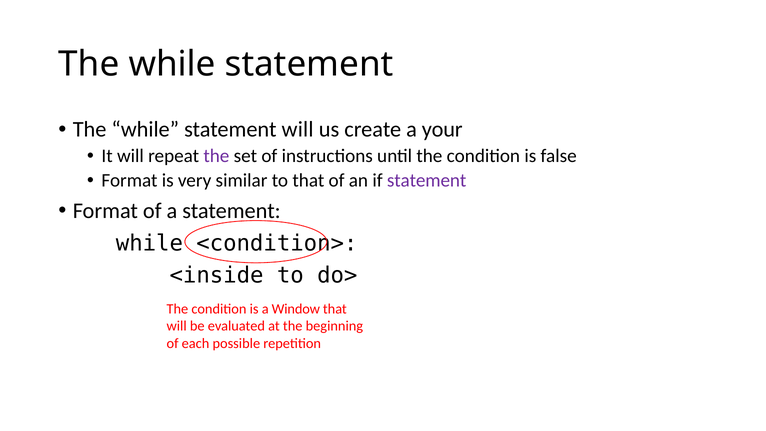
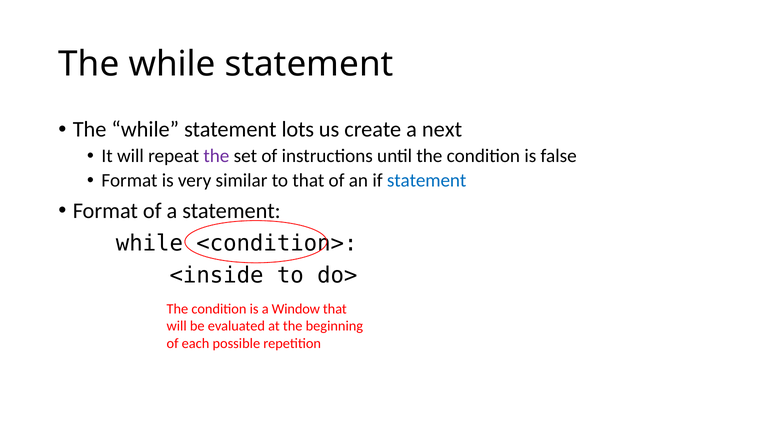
statement will: will -> lots (298, 130)
your: your -> next (442, 130)
statement colour: purple -> blue (427, 181)
